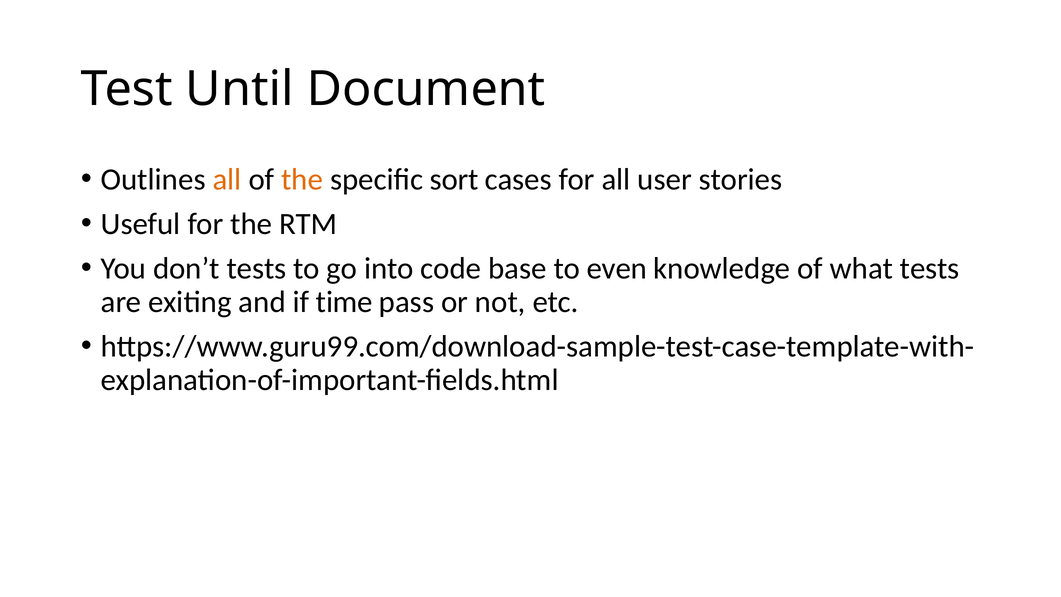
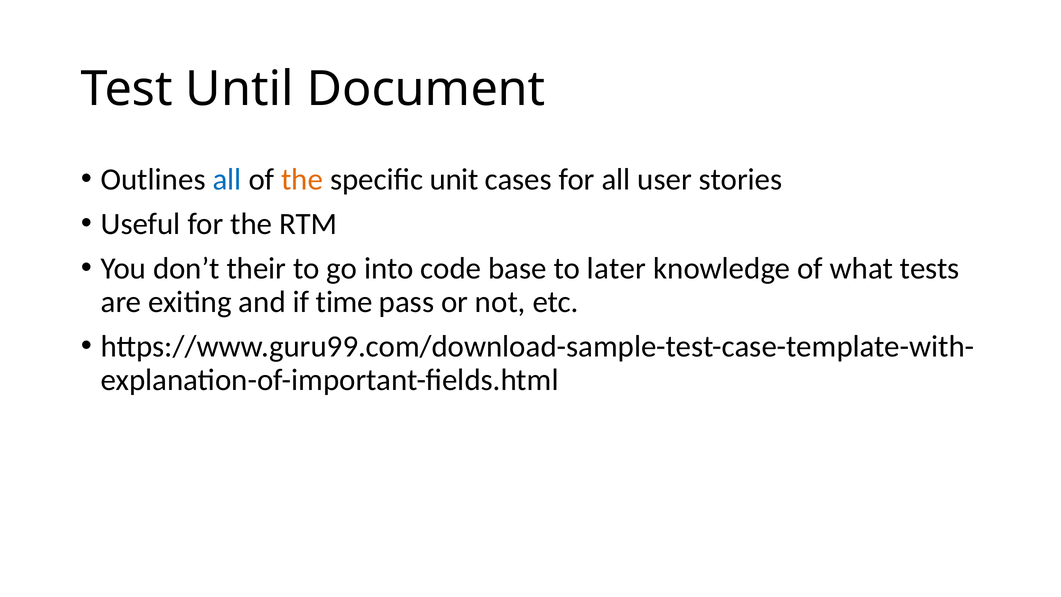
all colour: orange -> blue (227, 179)
sort: sort -> unit (454, 179)
don’t tests: tests -> their (256, 268)
even: even -> later (617, 268)
